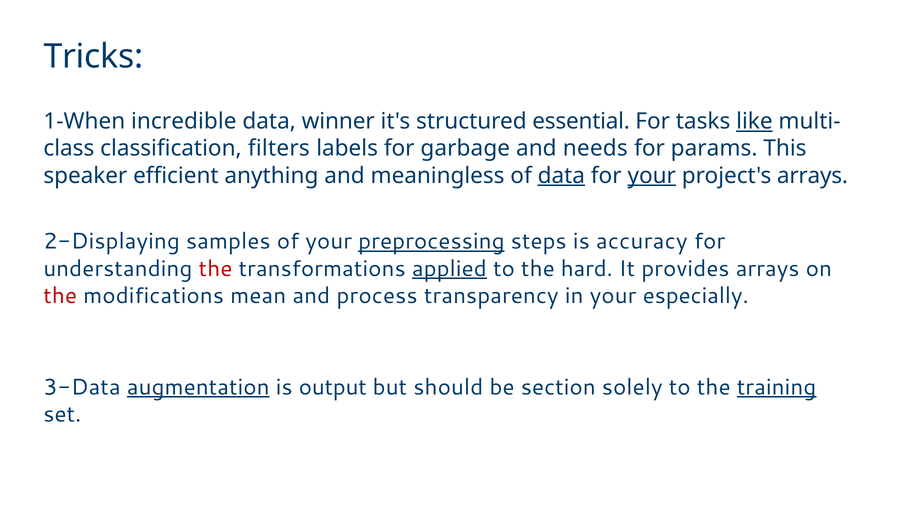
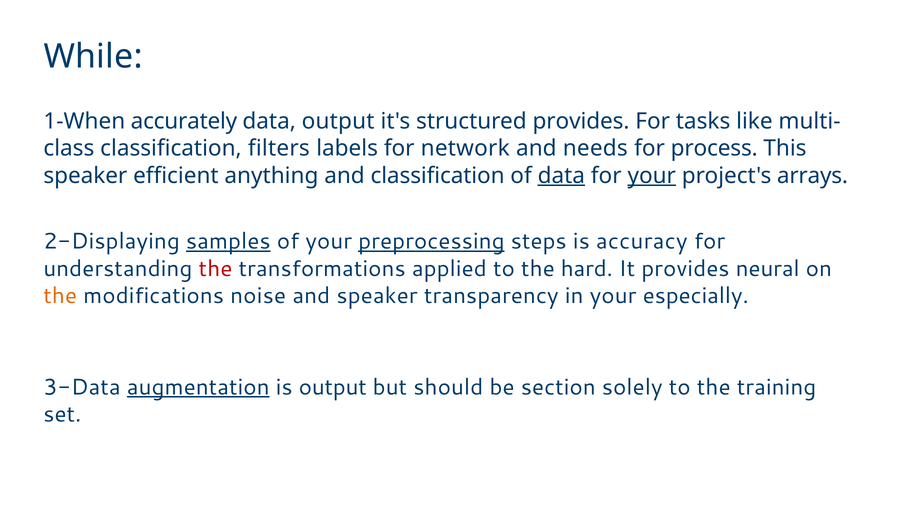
Tricks: Tricks -> While (93, 57)
incredible: incredible -> accurately (184, 121)
data winner: winner -> output (338, 121)
structured essential: essential -> provides (581, 121)
like underline: present -> none (754, 121)
garbage: garbage -> network (465, 148)
params: params -> process (714, 148)
and meaningless: meaningless -> classification (438, 176)
samples underline: none -> present (228, 241)
applied underline: present -> none (449, 269)
provides arrays: arrays -> neural (768, 269)
the colour: red -> orange (60, 296)
mean: mean -> noise (258, 296)
and process: process -> speaker (377, 296)
training underline: present -> none (777, 387)
